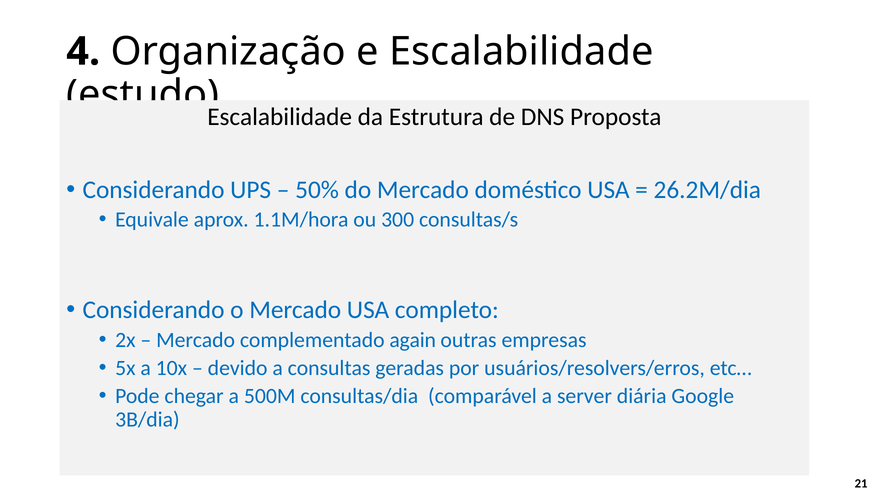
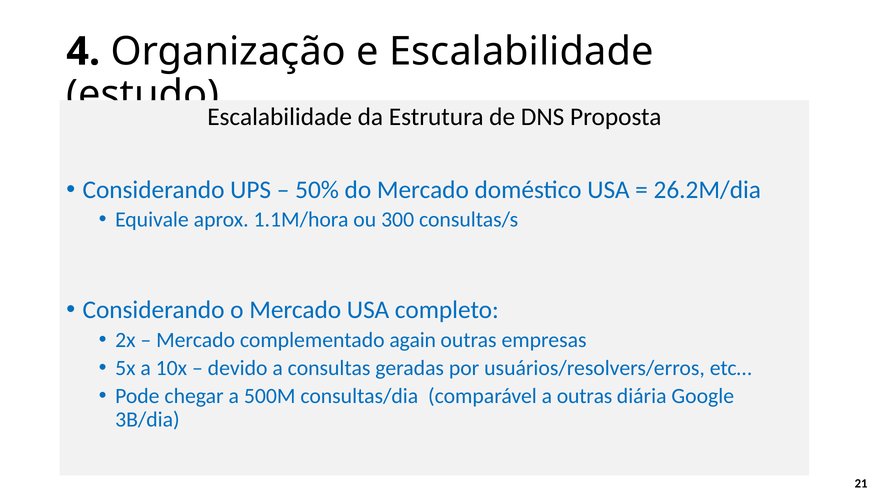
a server: server -> outras (585, 396)
